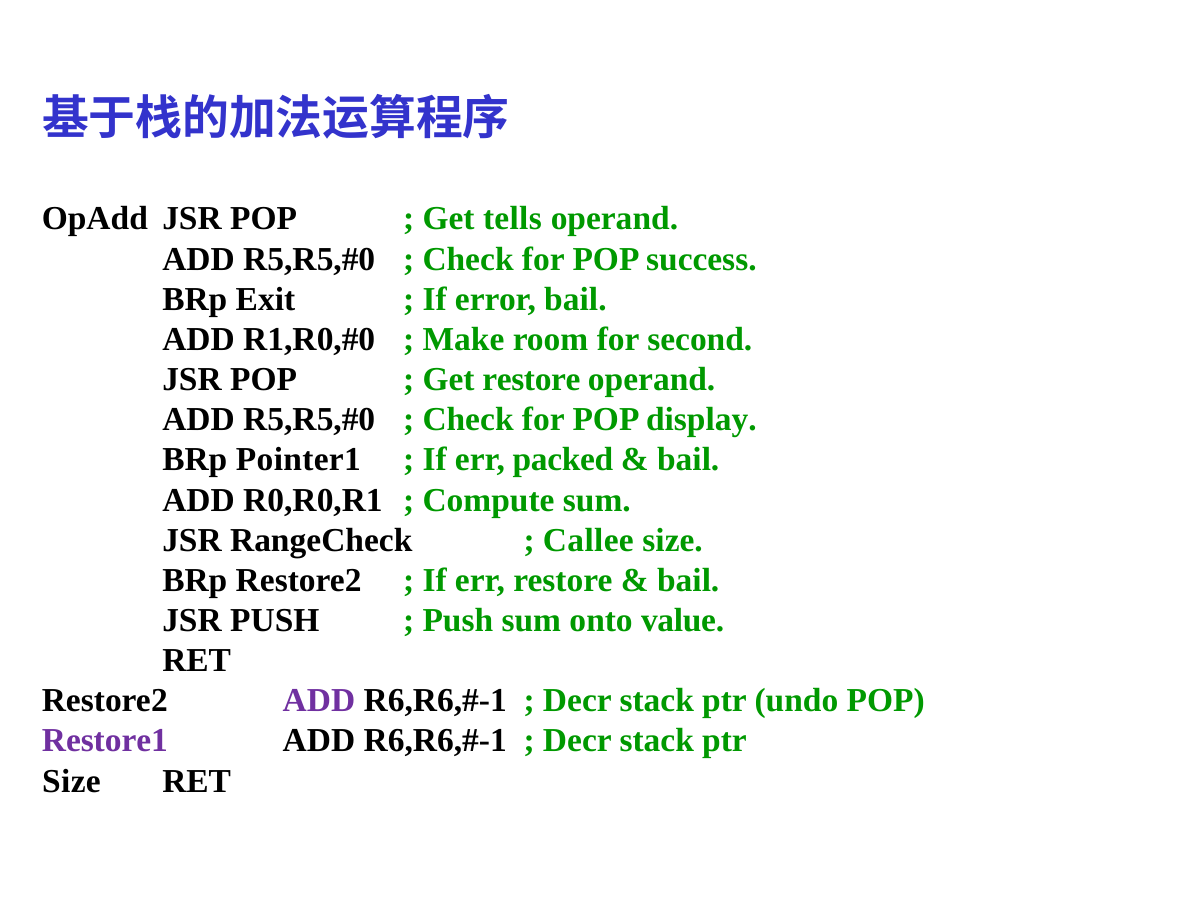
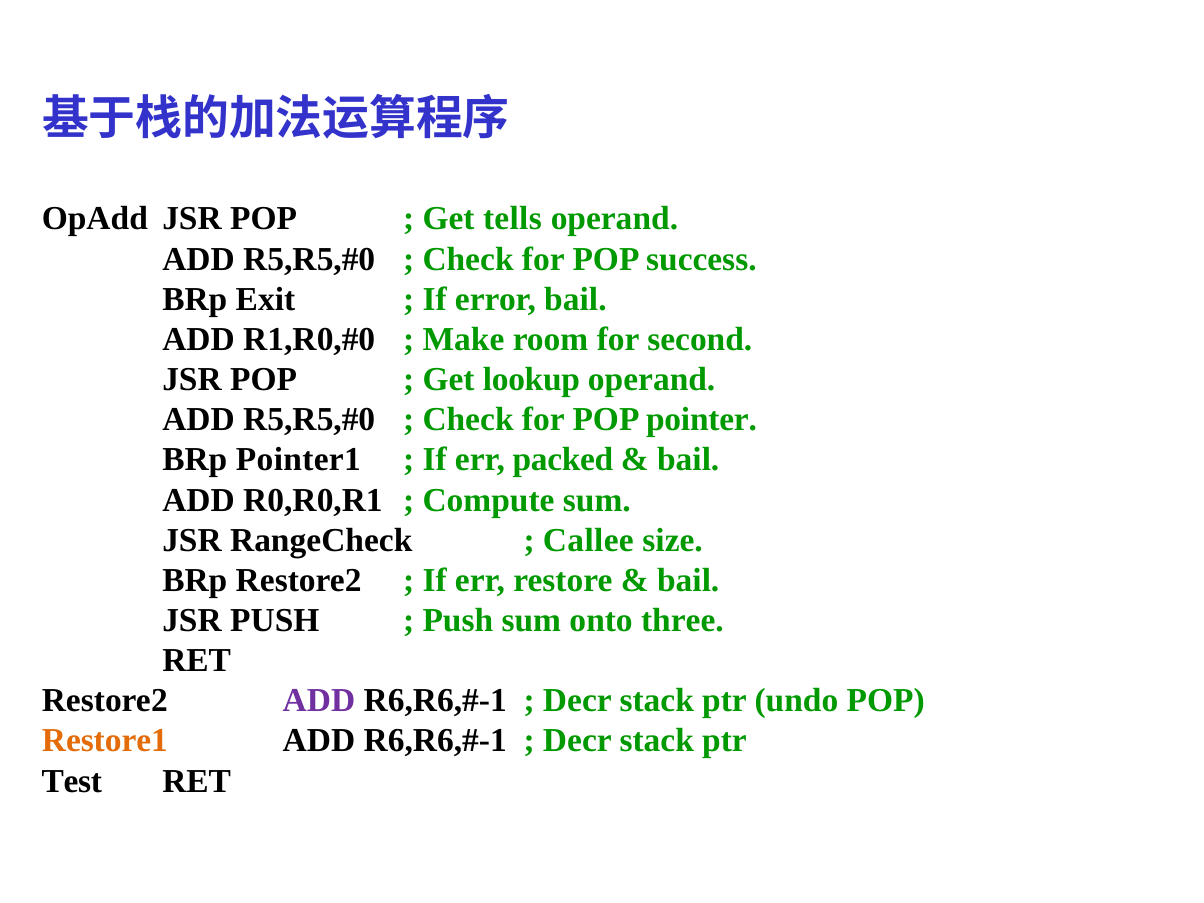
Get restore: restore -> lookup (531, 380)
display: display -> pointer (701, 420)
value: value -> three (682, 620)
Restore1 colour: purple -> orange (105, 741)
Size: Size -> Test (72, 781)
